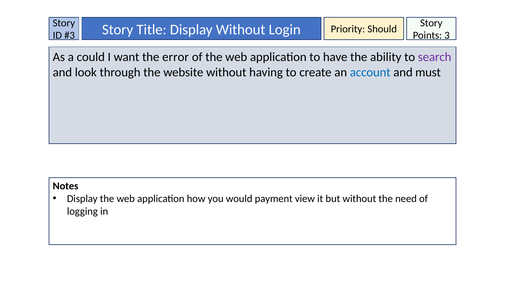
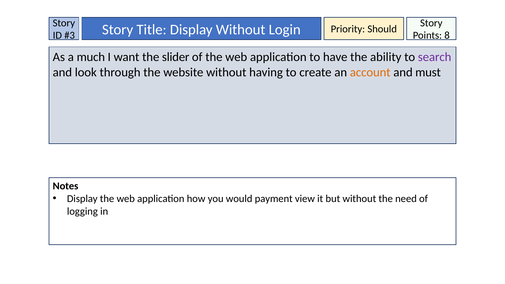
3: 3 -> 8 (447, 36)
could: could -> much (91, 57)
error: error -> slider (176, 57)
account colour: blue -> orange (370, 72)
